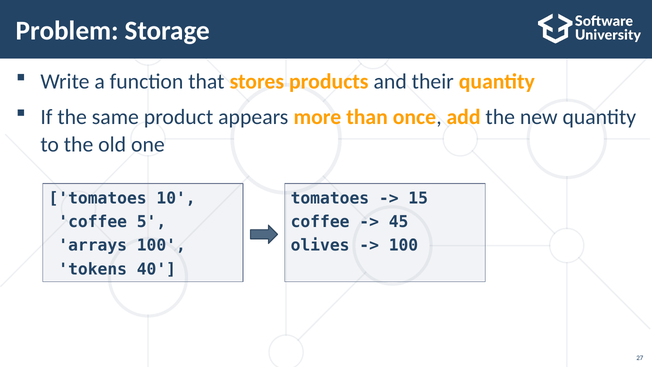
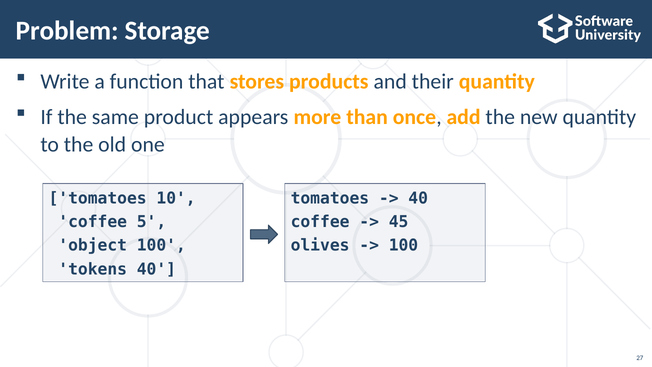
15: 15 -> 40 (418, 198)
arrays: arrays -> object (93, 245)
